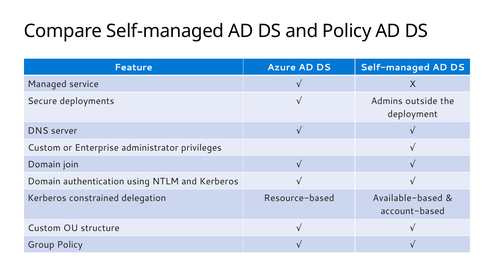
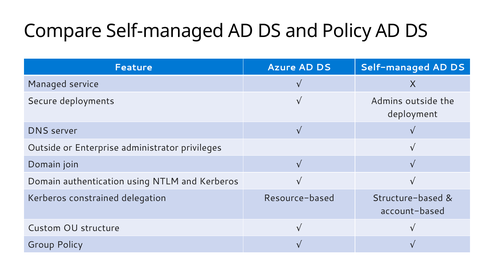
Custom: Custom -> Outside (44, 148)
Available-based: Available-based -> Structure-based (408, 198)
